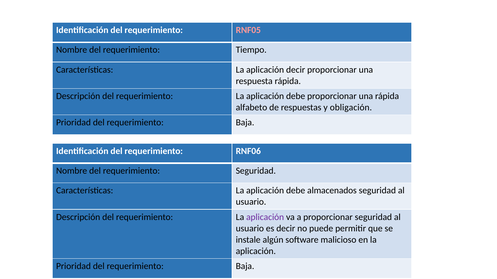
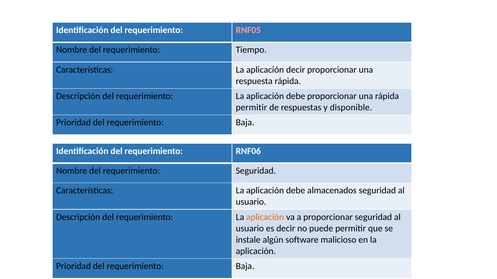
alfabeto: alfabeto -> permitir (251, 108)
obligación: obligación -> disponible (351, 108)
aplicación colour: purple -> orange (265, 217)
